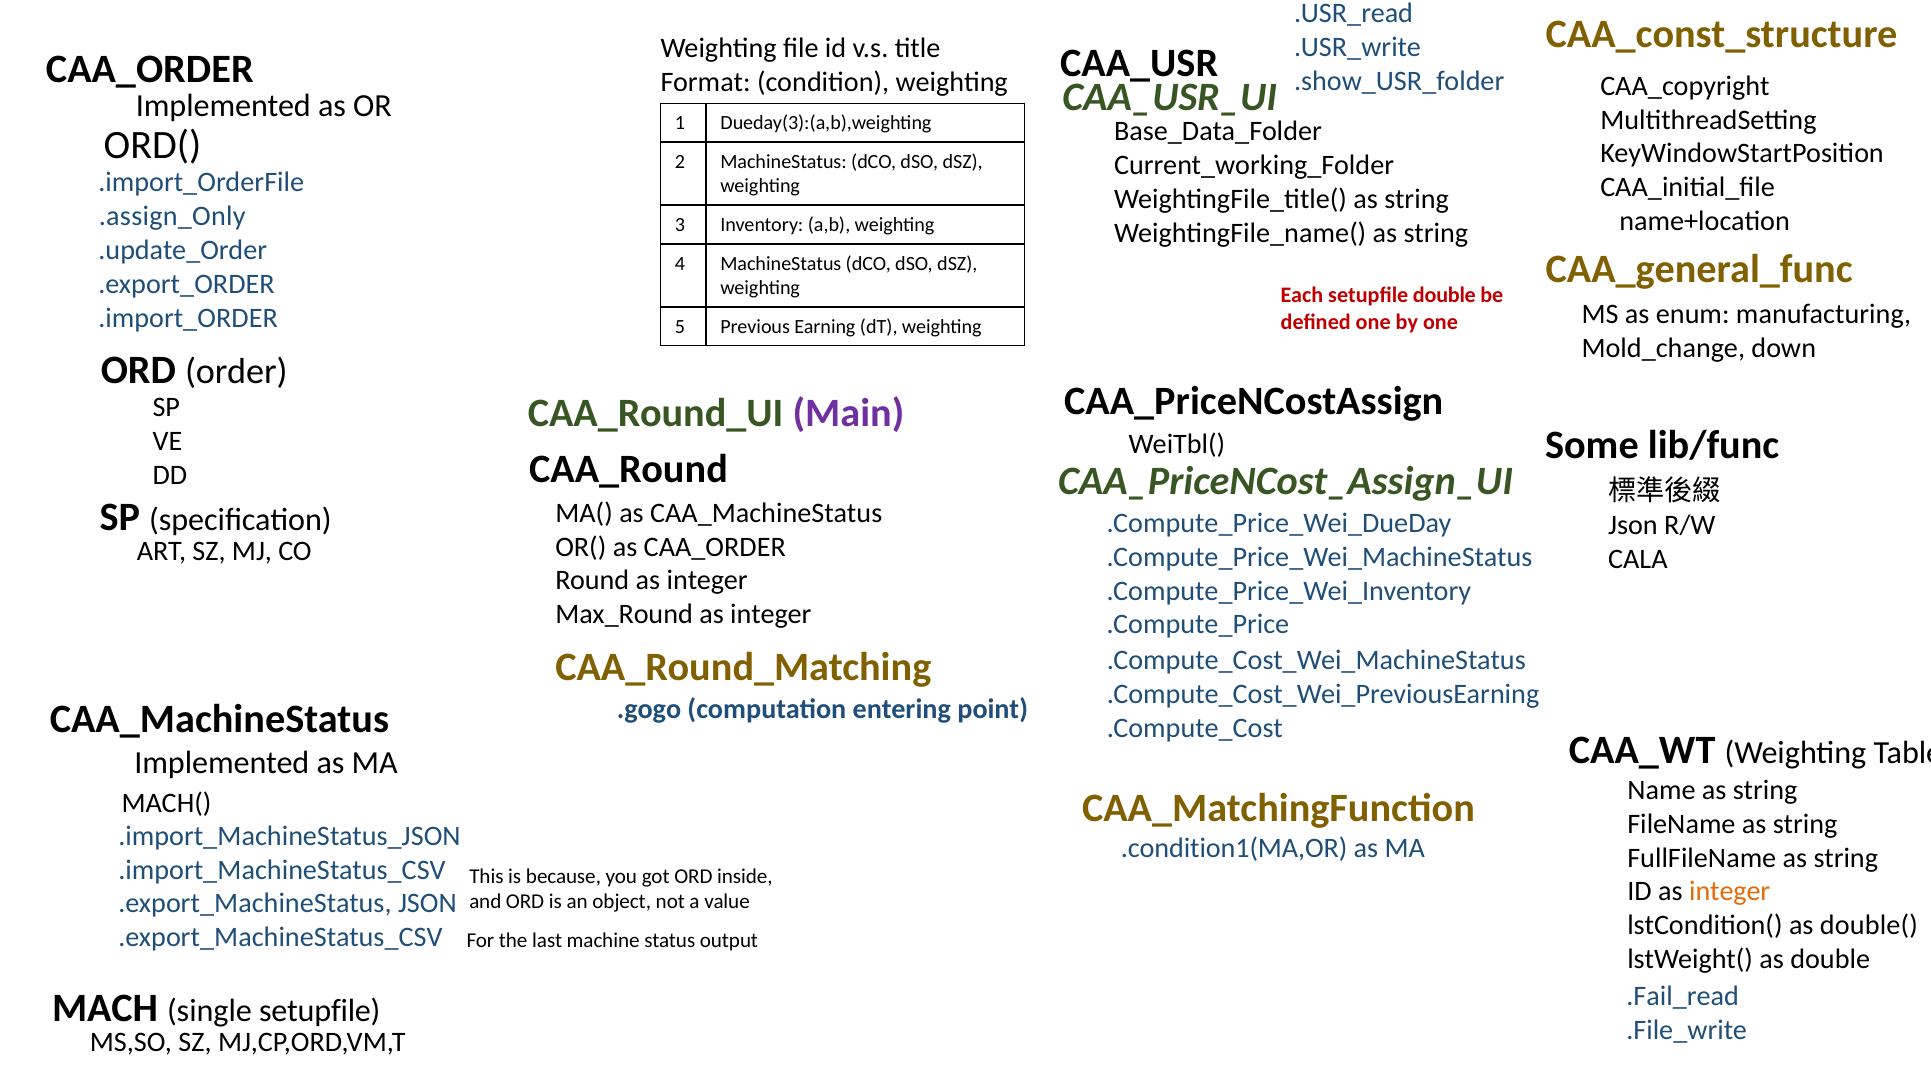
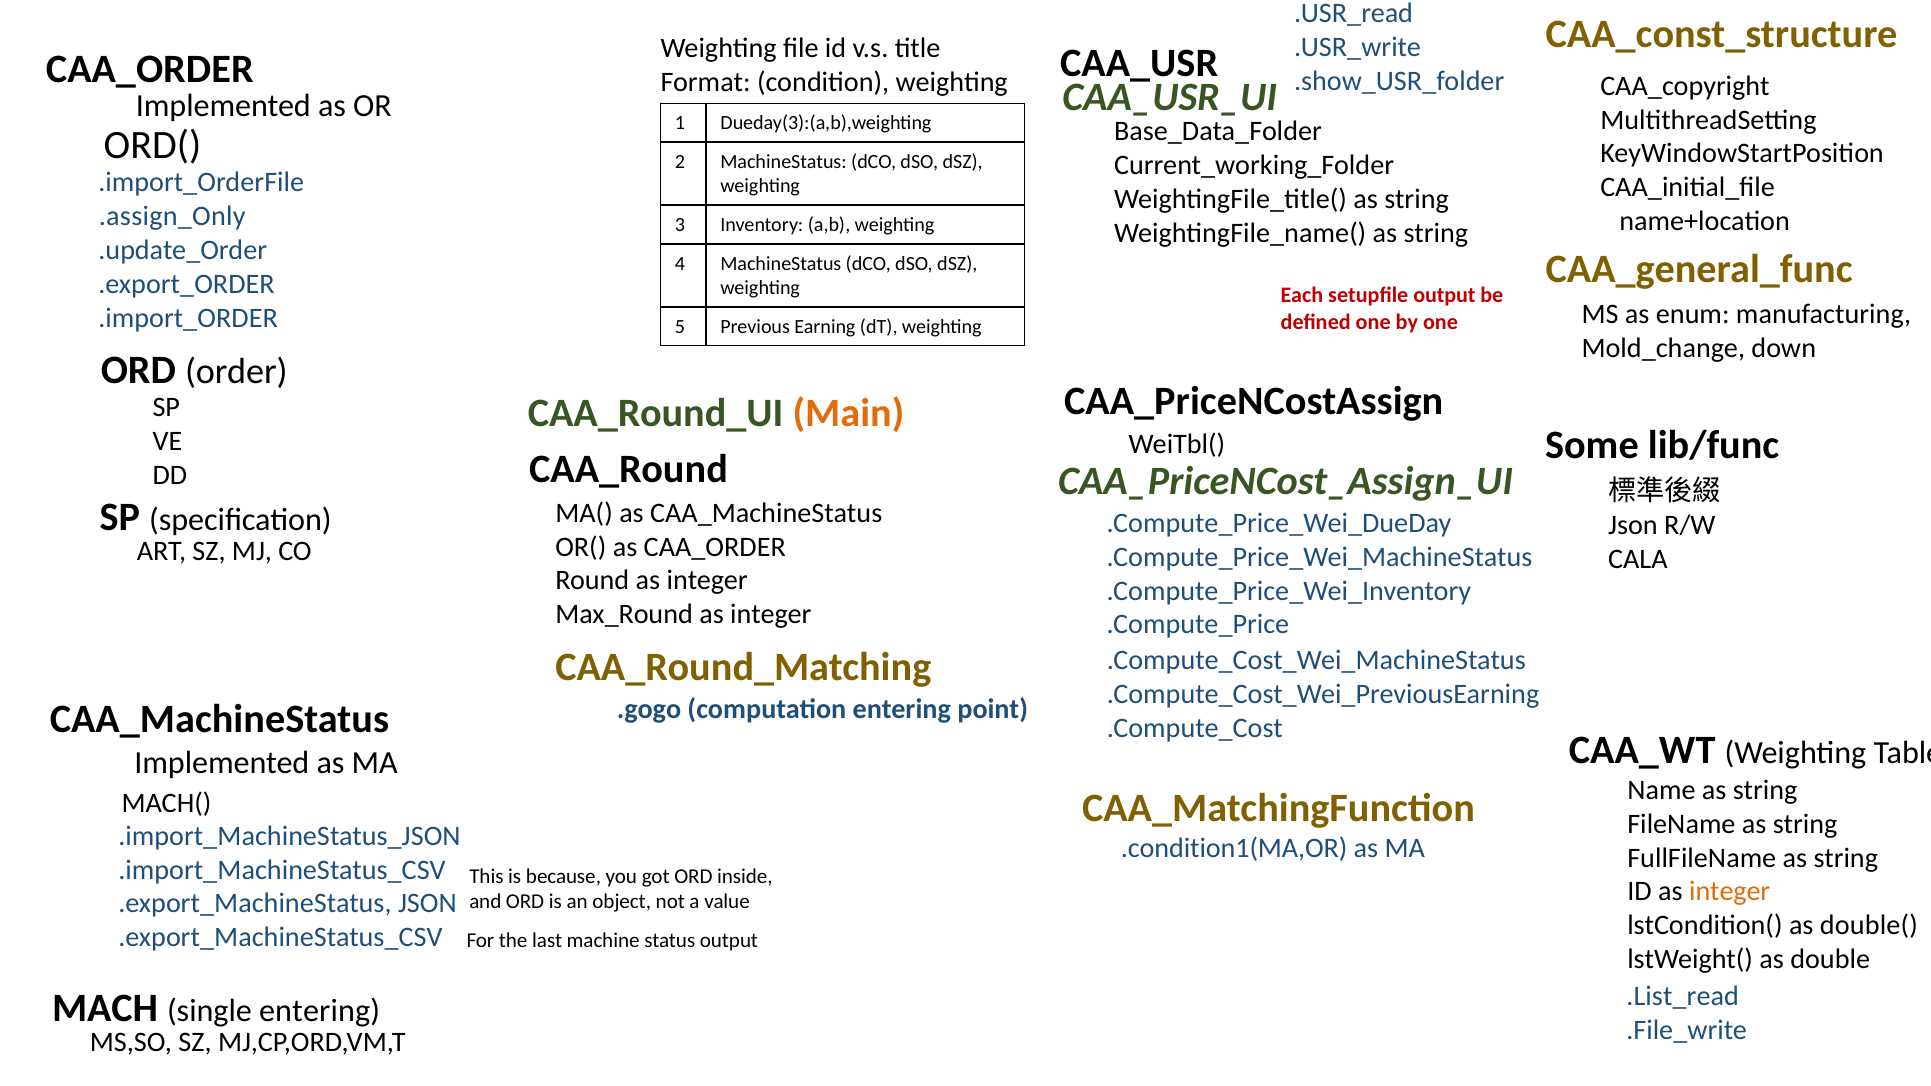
setupfile double: double -> output (1444, 295)
Main colour: purple -> orange (848, 413)
.Fail_read: .Fail_read -> .List_read (1683, 996)
single setupfile: setupfile -> entering (320, 1011)
